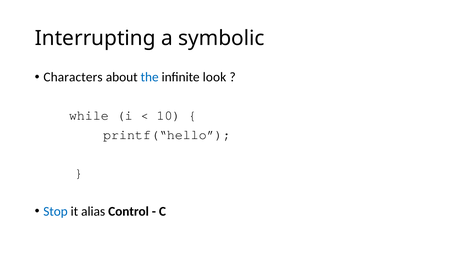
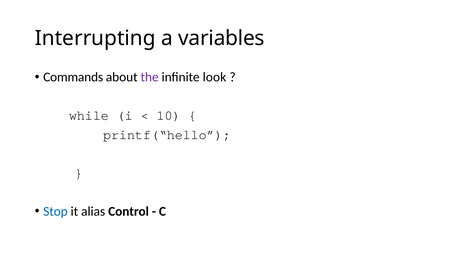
symbolic: symbolic -> variables (221, 38)
Characters: Characters -> Commands (73, 77)
the colour: blue -> purple (150, 77)
